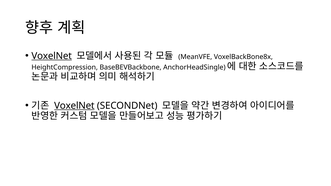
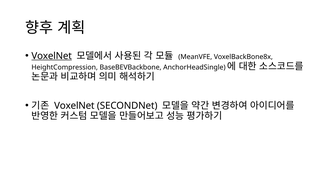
VoxelNet underline: present -> none (74, 106)
